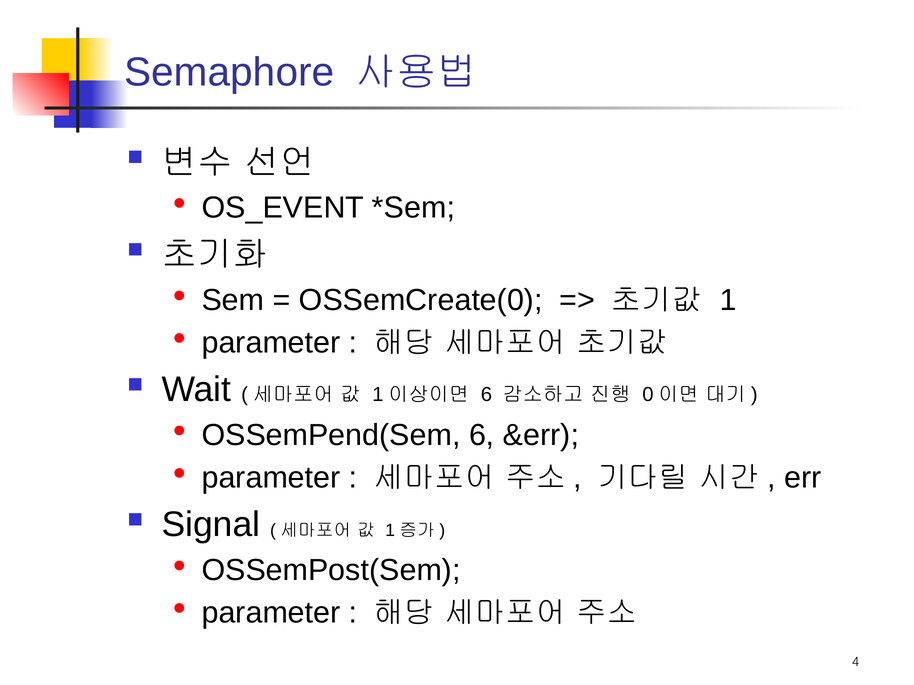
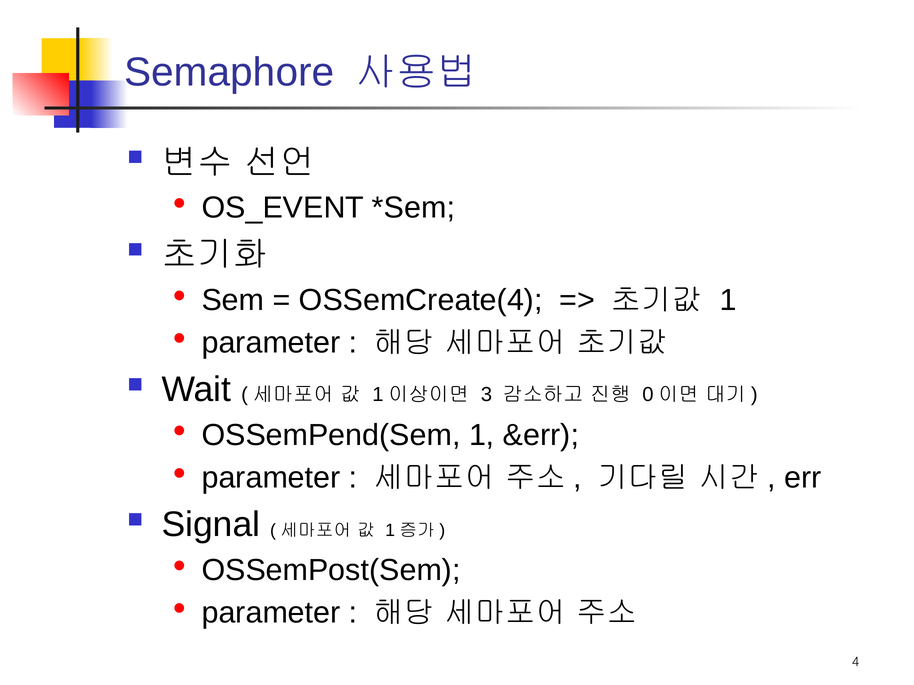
OSSemCreate(0: OSSemCreate(0 -> OSSemCreate(4 (421, 300)
6: 6 -> 3 (486, 395)
OSSemPend(Sem 6: 6 -> 1 (482, 435)
